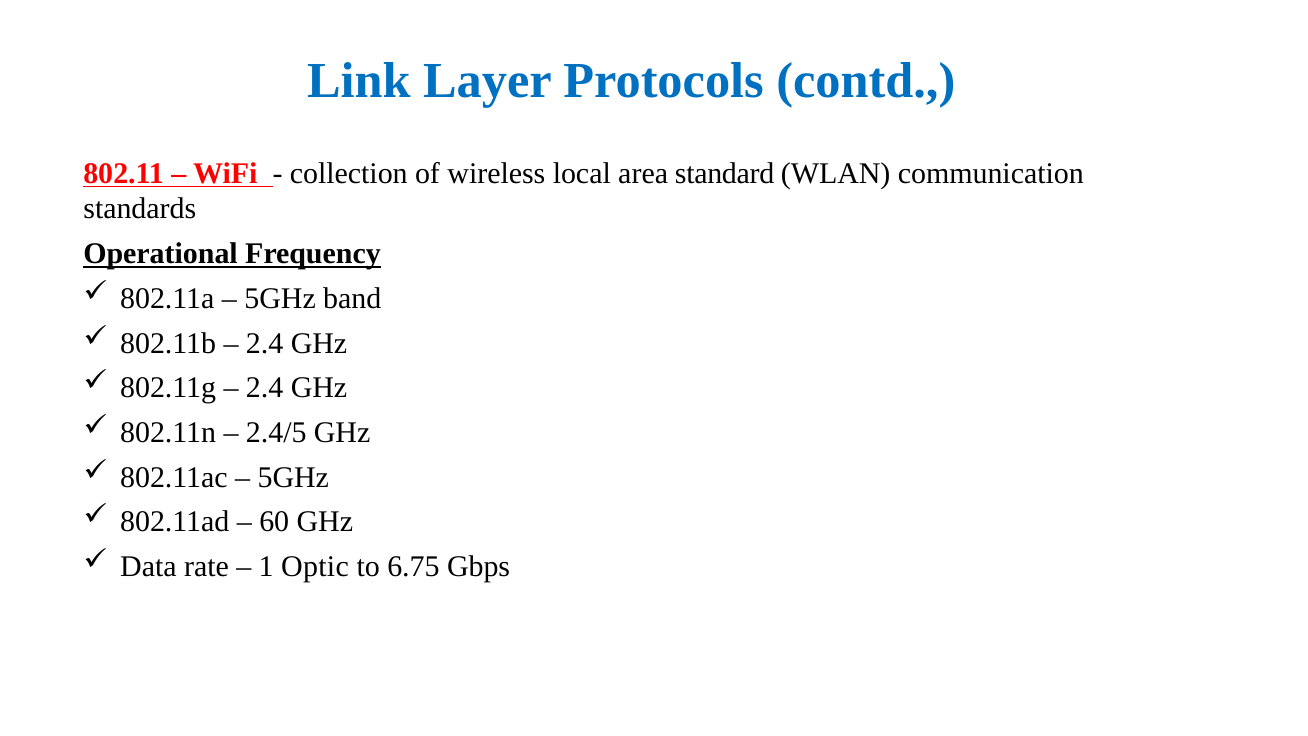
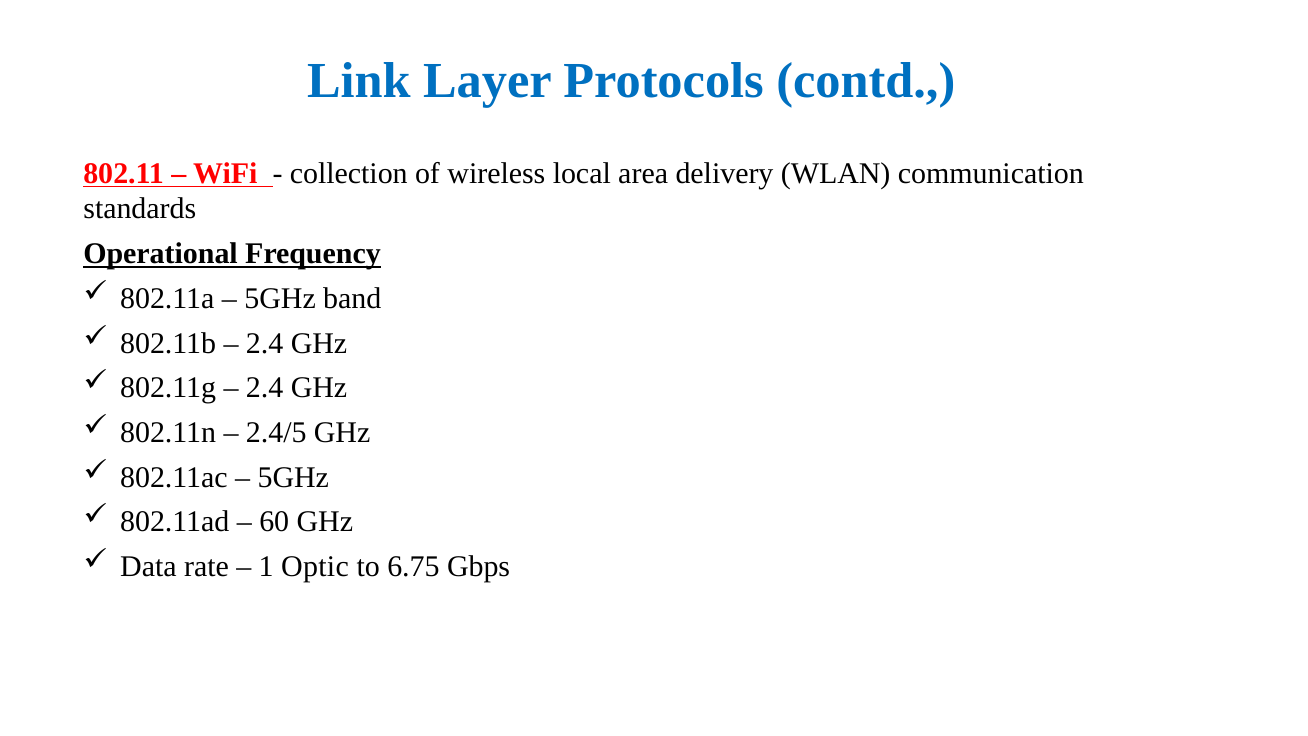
standard: standard -> delivery (724, 173)
